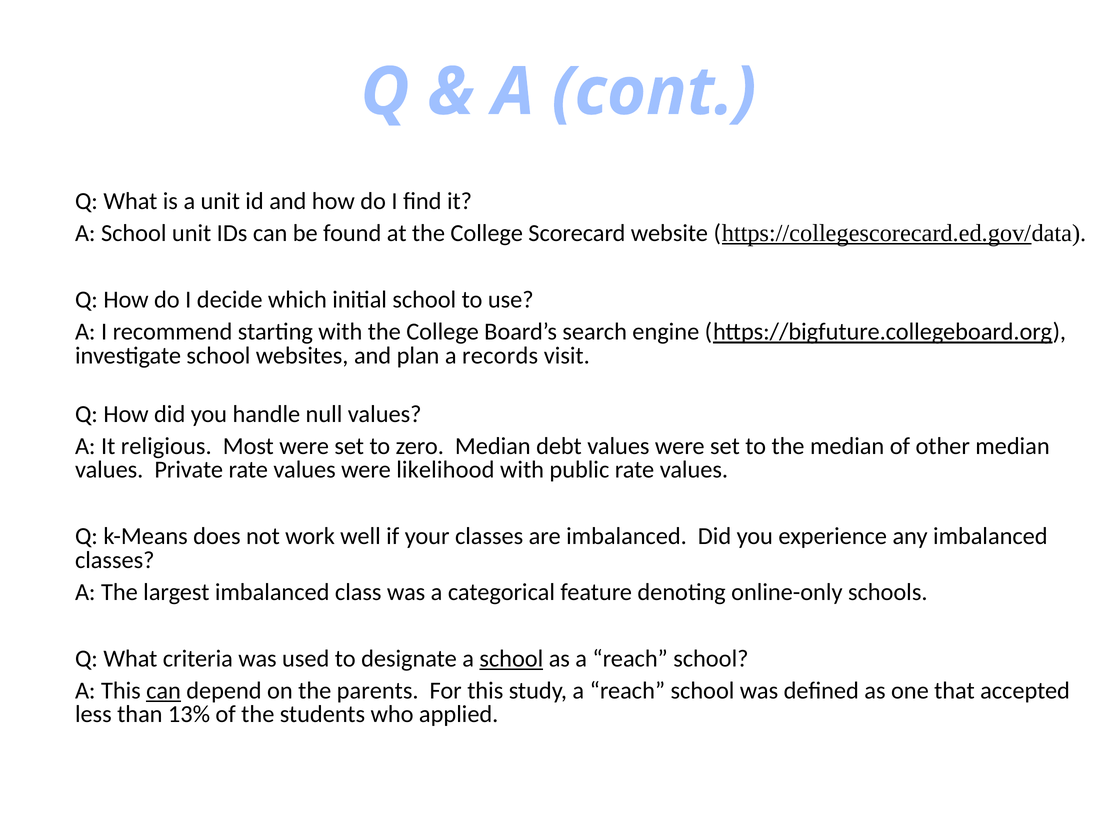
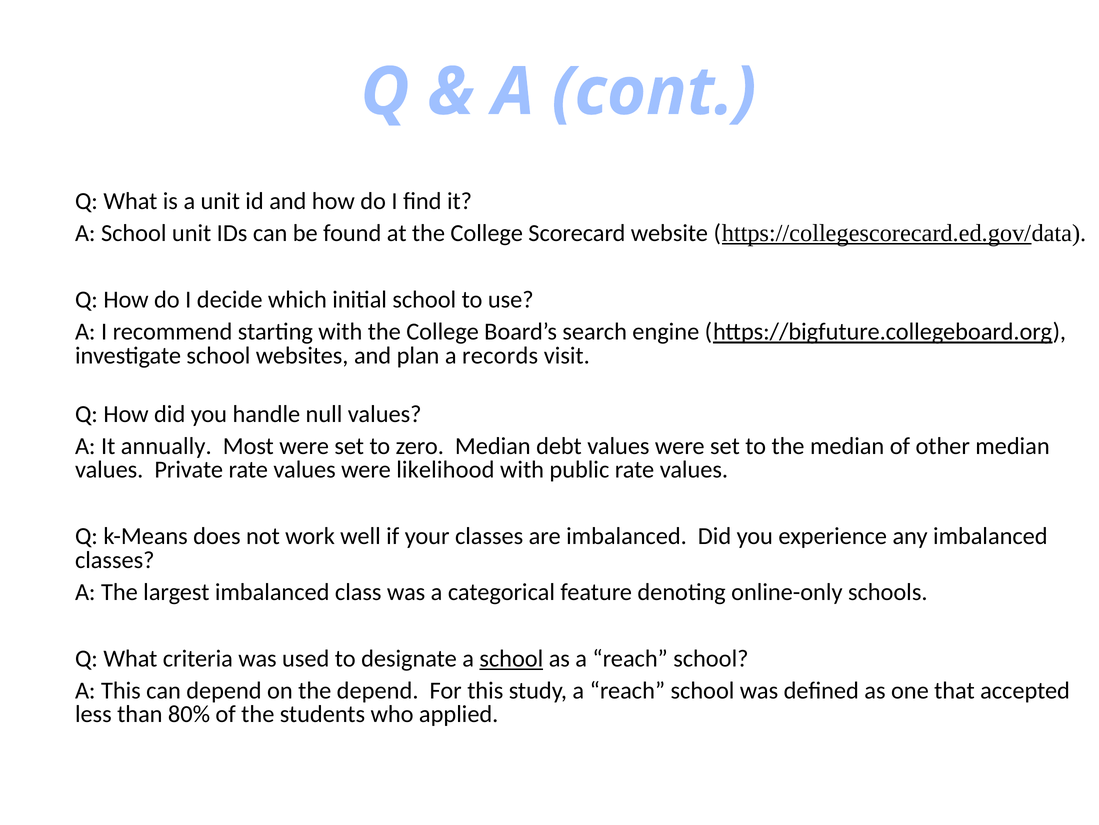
religious: religious -> annually (166, 446)
can underline: present -> none (164, 690)
the parents: parents -> depend (378, 690)
13%: 13% -> 80% (189, 714)
